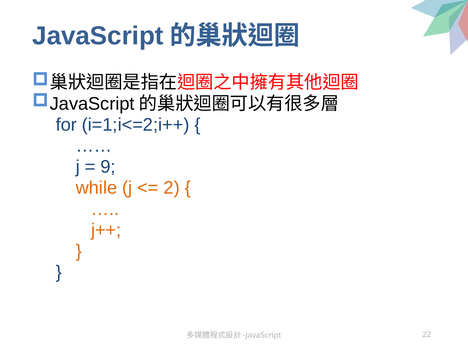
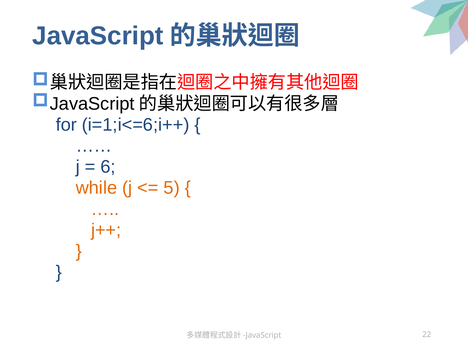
i=1;i<=2;i++: i=1;i<=2;i++ -> i=1;i<=6;i++ (136, 125)
9: 9 -> 6 (108, 167)
2: 2 -> 5 (172, 188)
